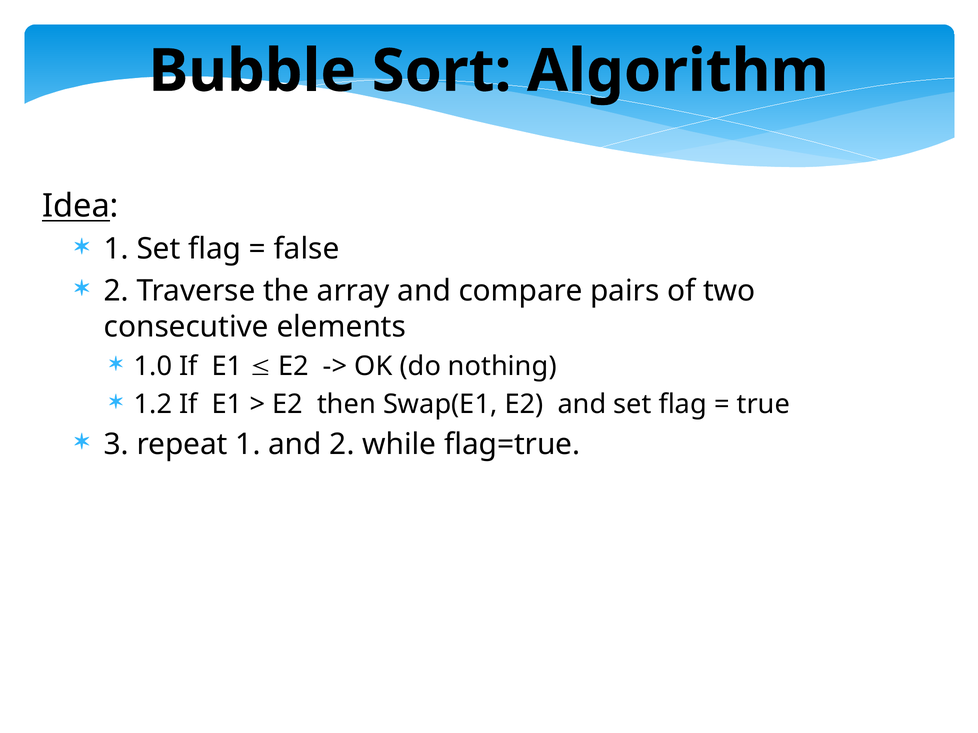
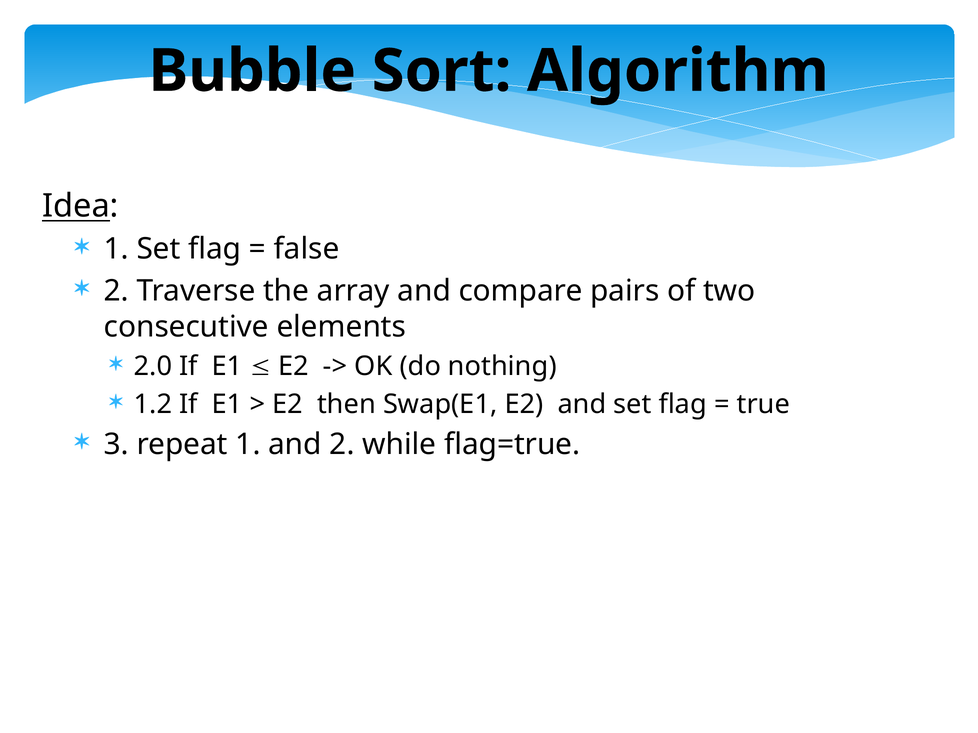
1.0: 1.0 -> 2.0 (153, 366)
